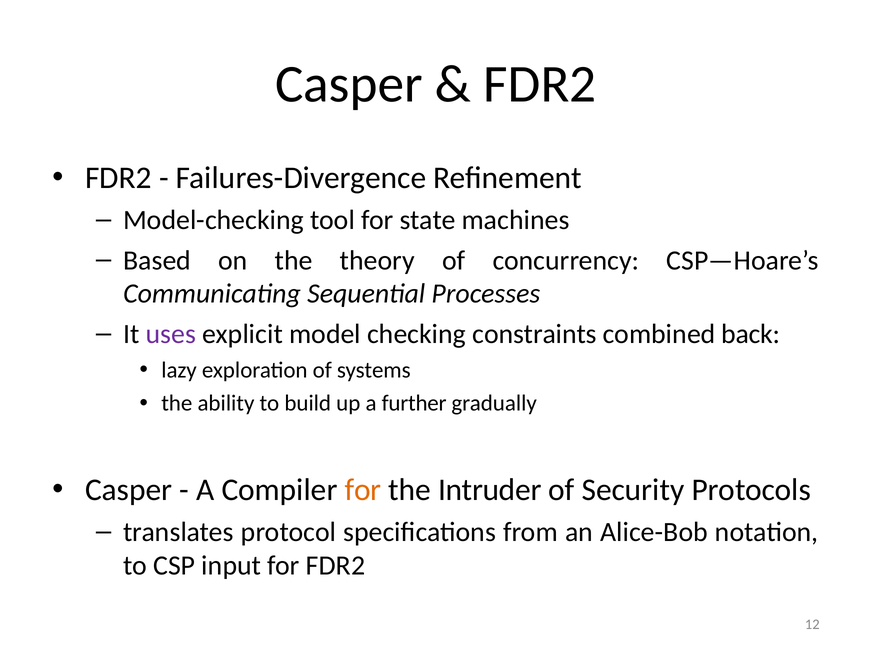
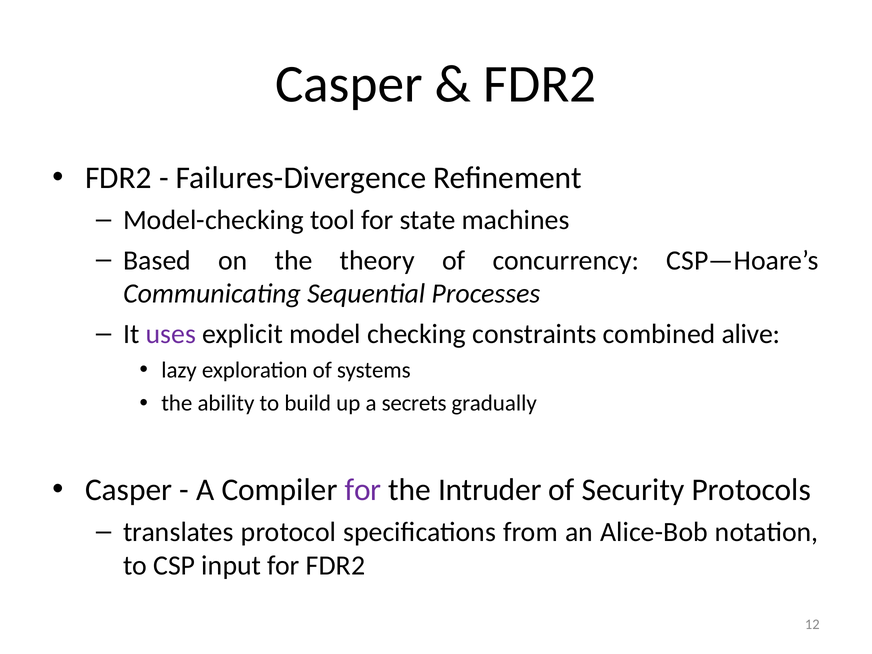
back: back -> alive (751, 334)
further: further -> secrets (414, 403)
for colour: orange -> purple (363, 490)
